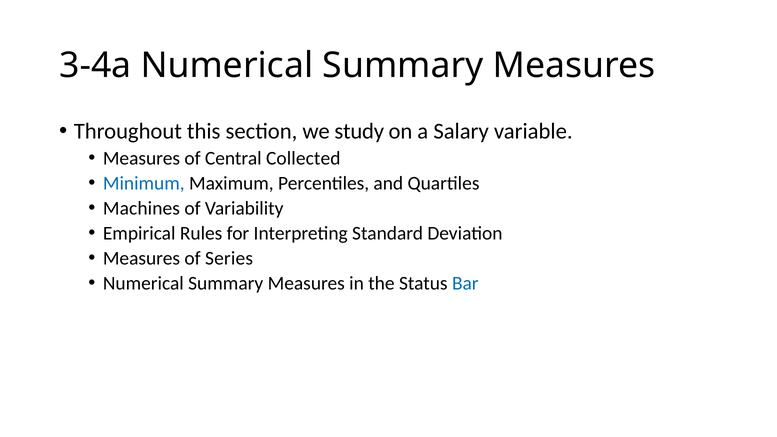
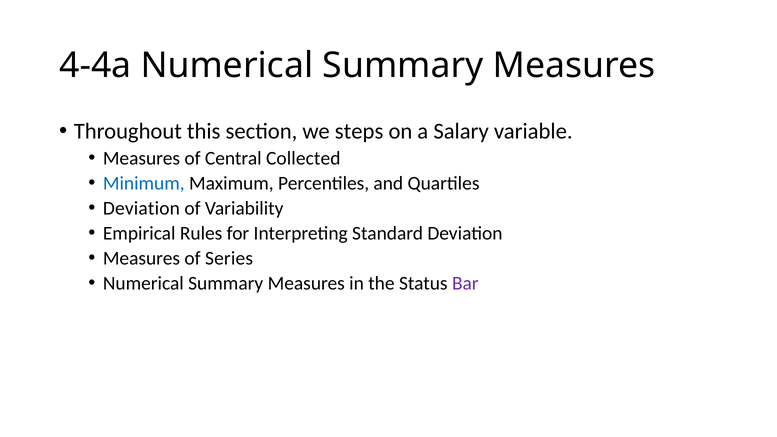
3-4a: 3-4a -> 4-4a (95, 65)
study: study -> steps (359, 131)
Machines: Machines -> Deviation (141, 208)
Bar colour: blue -> purple (465, 283)
